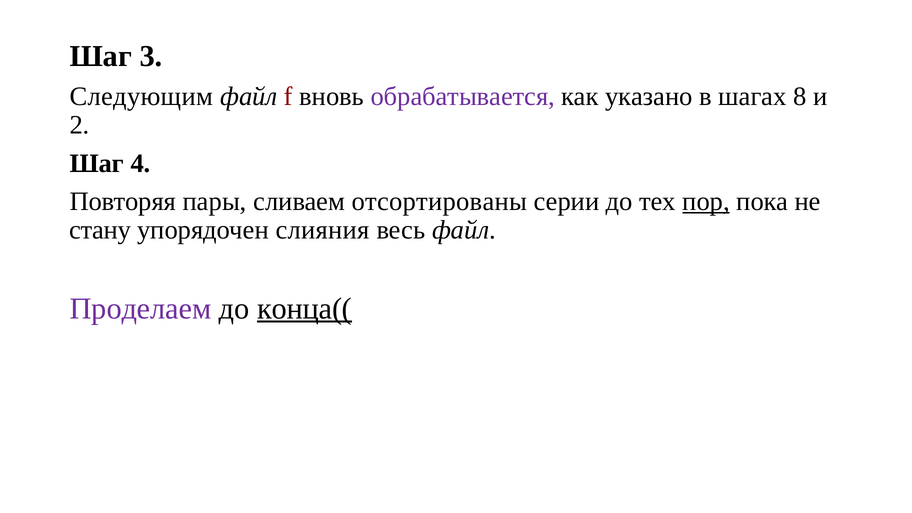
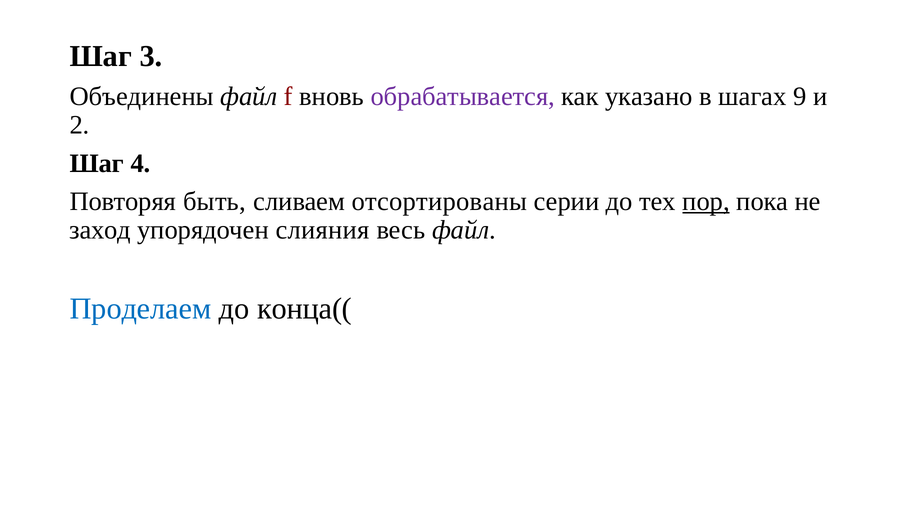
Следующим: Следующим -> Объединены (142, 96)
8: 8 -> 9 (800, 96)
пары: пары -> быть (215, 201)
стану: стану -> заход (100, 230)
Проделаем colour: purple -> blue (140, 309)
конца(( underline: present -> none (305, 309)
